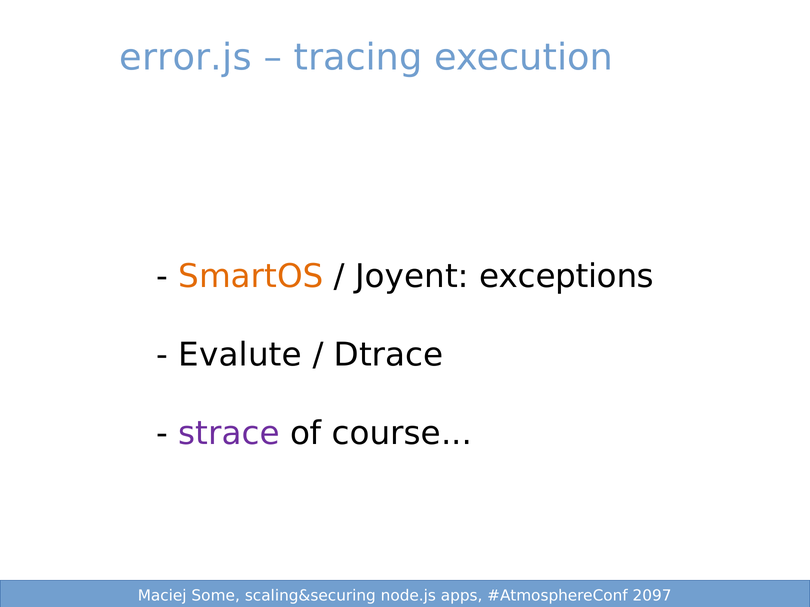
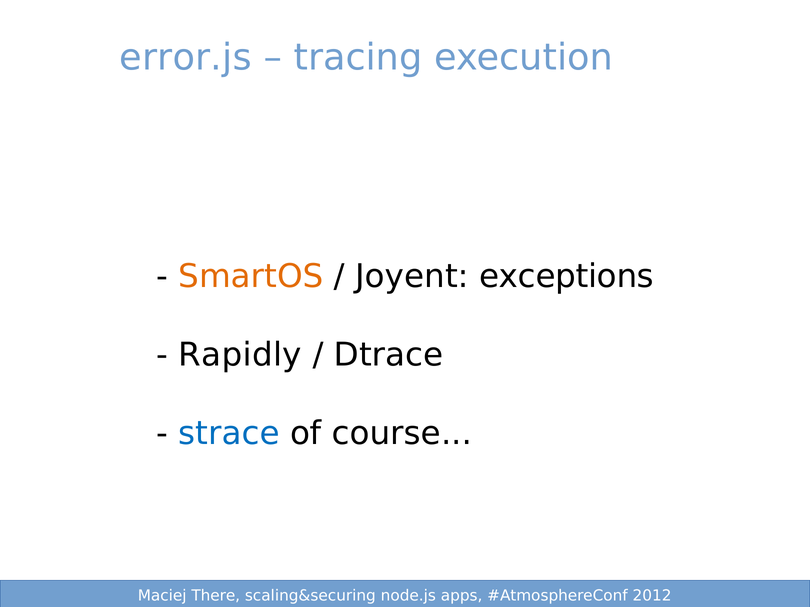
Evalute: Evalute -> Rapidly (240, 355)
strace colour: purple -> blue (229, 434)
Some: Some -> There (216, 596)
2097: 2097 -> 2012 (652, 596)
